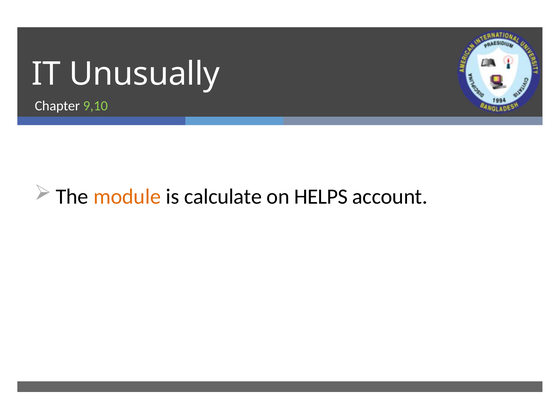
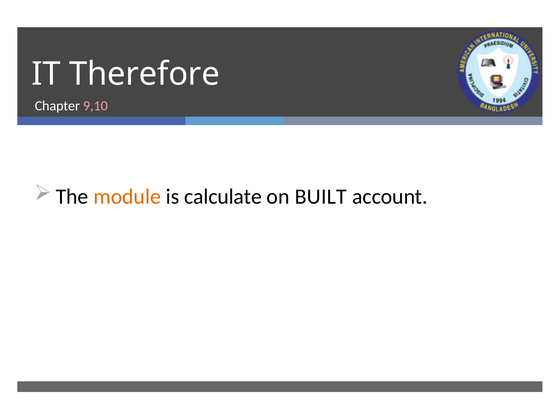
Unusually: Unusually -> Therefore (144, 74)
9,10 colour: light green -> pink (95, 106)
HELPS: HELPS -> BUILT (321, 197)
